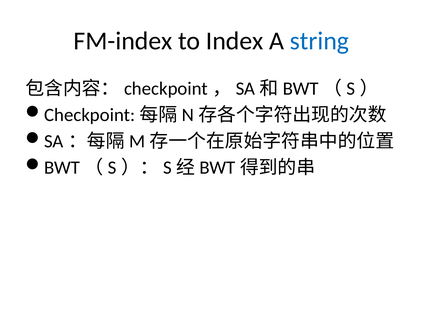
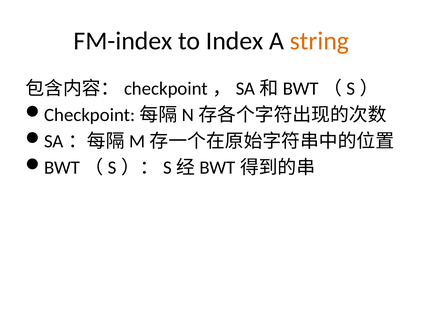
string colour: blue -> orange (319, 41)
